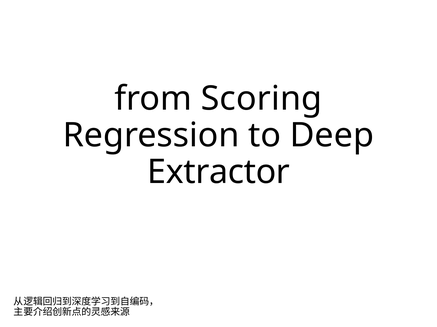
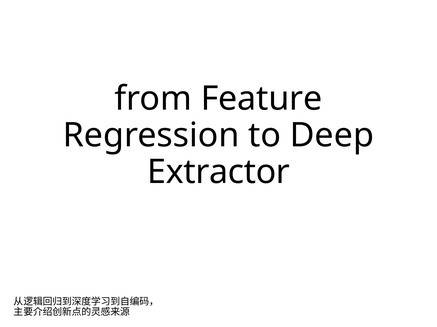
Scoring: Scoring -> Feature (262, 99)
